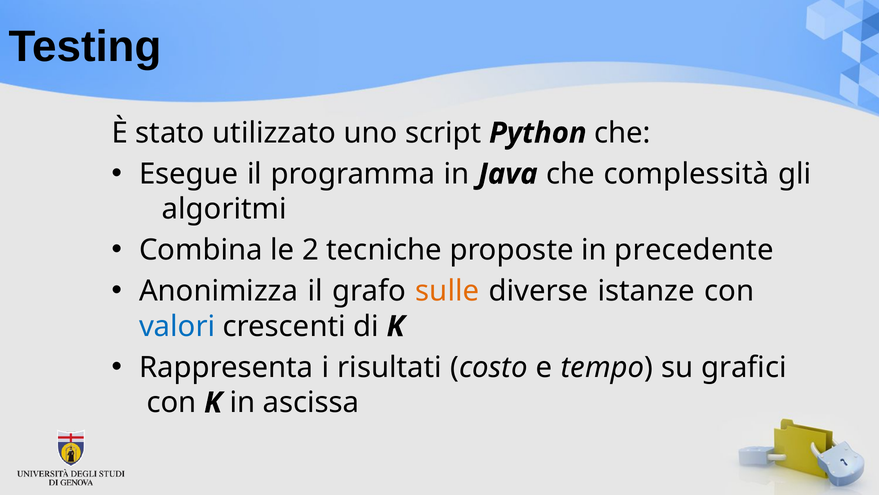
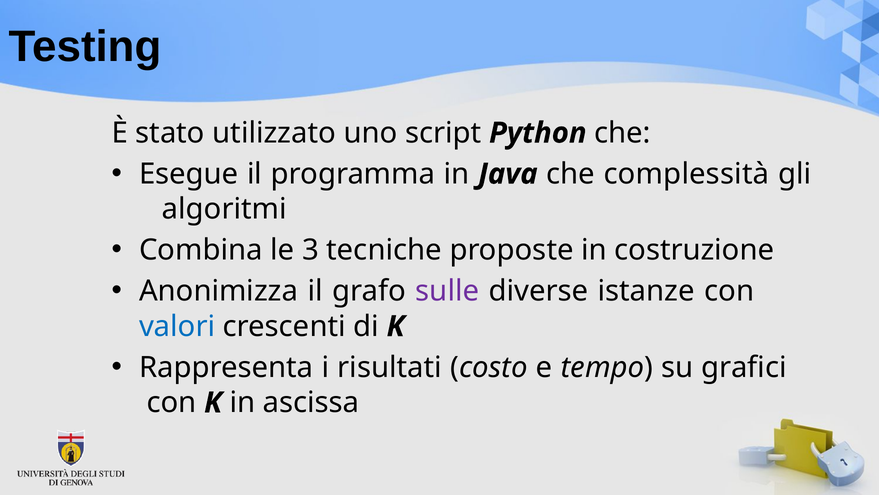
2: 2 -> 3 (310, 250)
precedente: precedente -> costruzione (694, 250)
sulle colour: orange -> purple (447, 291)
